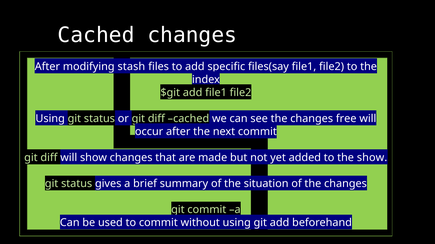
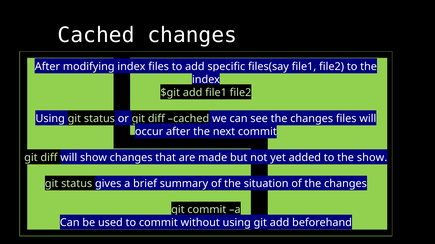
modifying stash: stash -> index (131, 67)
changes free: free -> files (346, 119)
